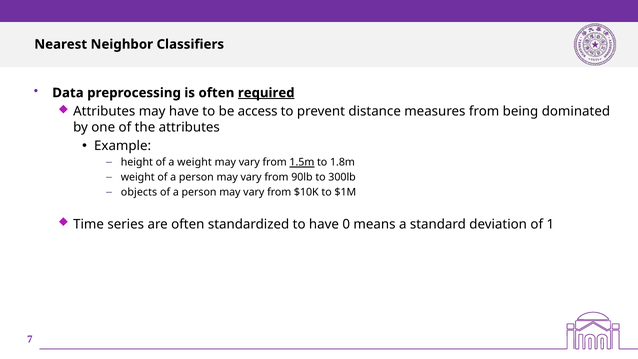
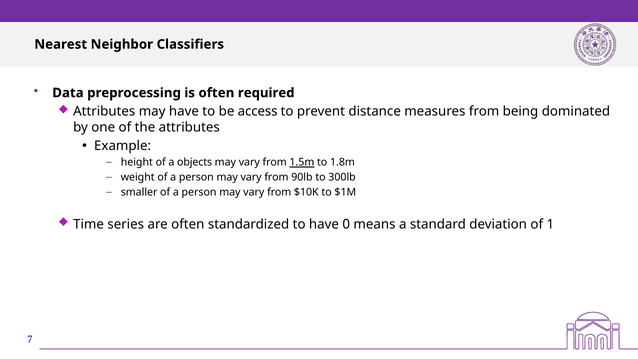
required underline: present -> none (266, 93)
a weight: weight -> objects (195, 162)
objects: objects -> smaller (139, 192)
